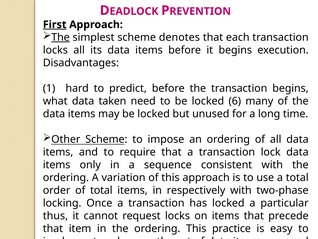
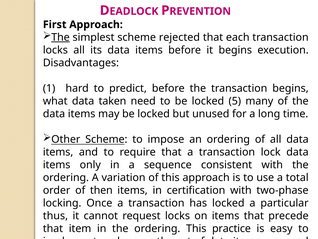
First underline: present -> none (55, 25)
denotes: denotes -> rejected (179, 37)
6: 6 -> 5 (235, 101)
of total: total -> then (101, 190)
respectively: respectively -> certification (196, 190)
